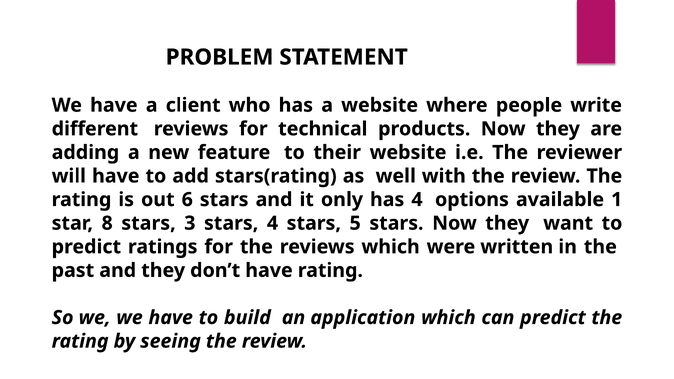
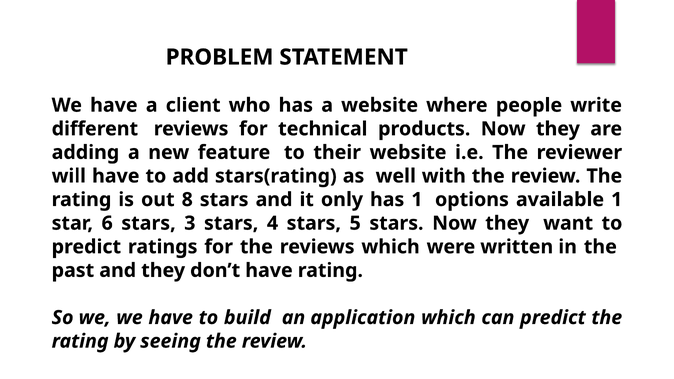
6: 6 -> 8 (187, 200)
has 4: 4 -> 1 (417, 200)
8: 8 -> 6 (107, 223)
